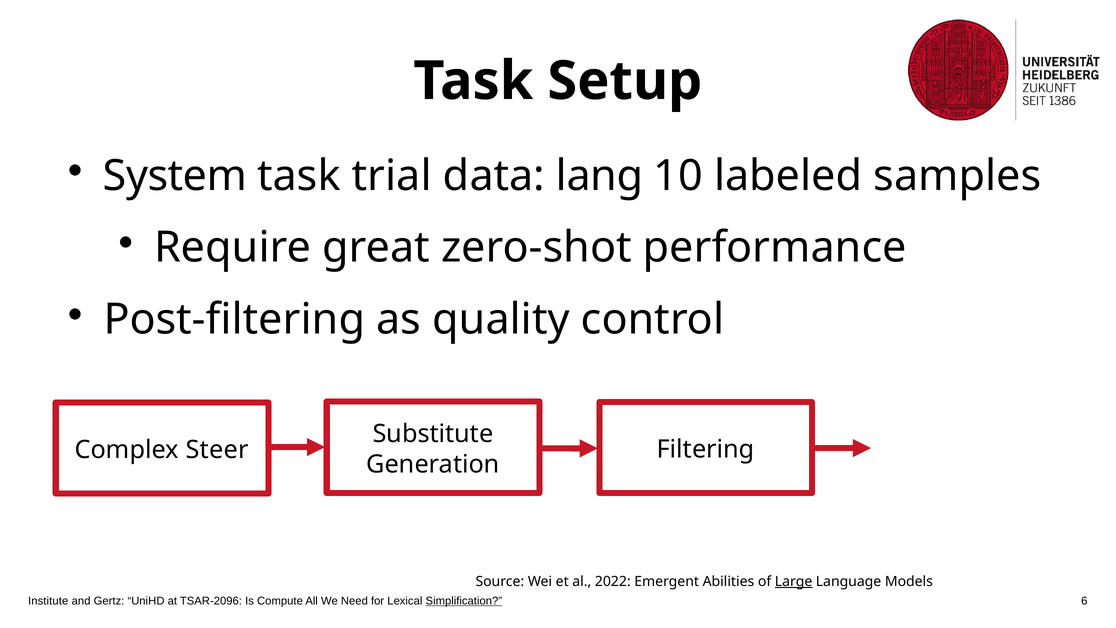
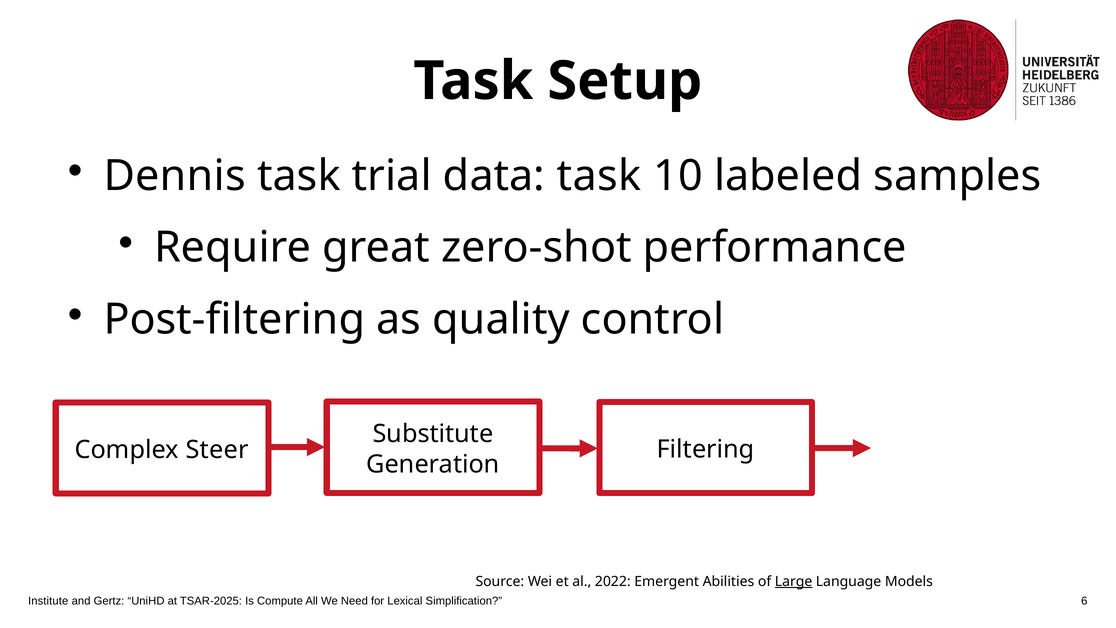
System: System -> Dennis (175, 176)
data lang: lang -> task (599, 176)
TSAR-2096: TSAR-2096 -> TSAR-2025 (211, 601)
Simplification underline: present -> none (464, 601)
